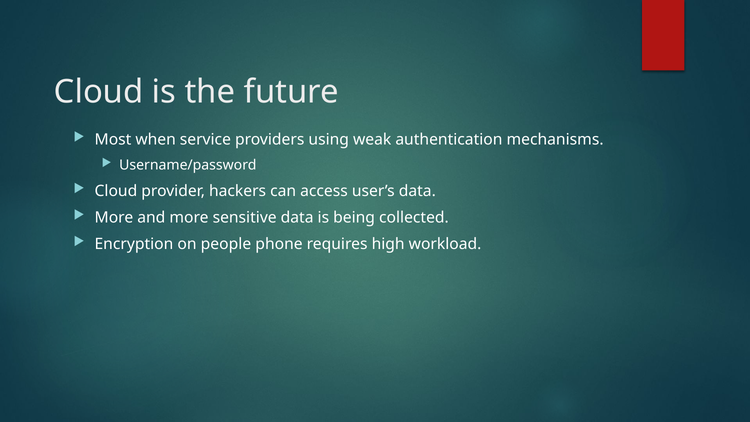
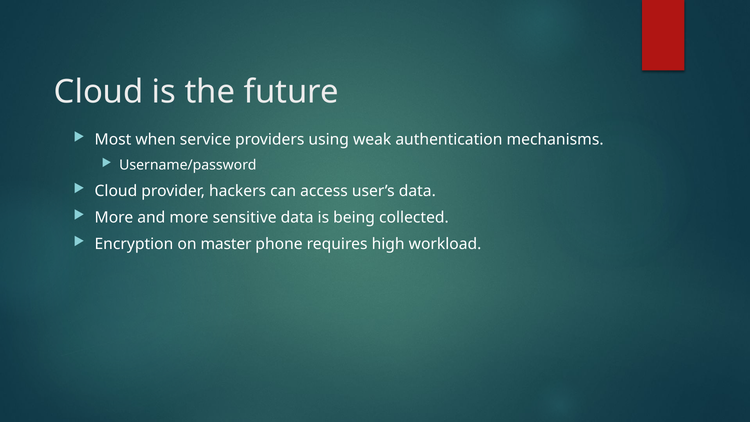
people: people -> master (226, 244)
